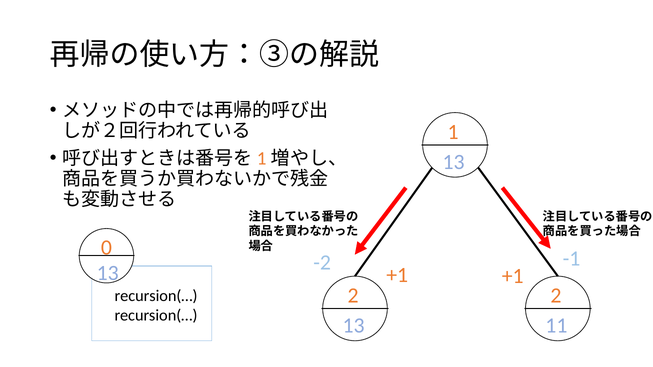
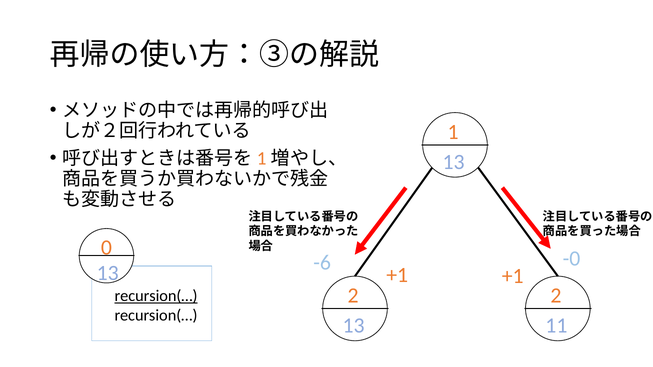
-1: -1 -> -0 (571, 259)
-2: -2 -> -6 (322, 263)
recursion(… underline: none -> present (156, 296)
